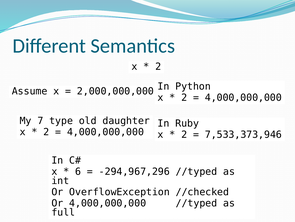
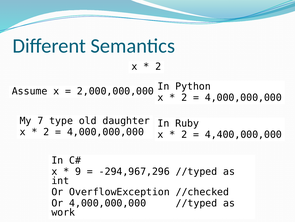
7,533,373,946: 7,533,373,946 -> 4,400,000,000 (243, 134)
6: 6 -> 9 (78, 171)
full: full -> work (63, 212)
